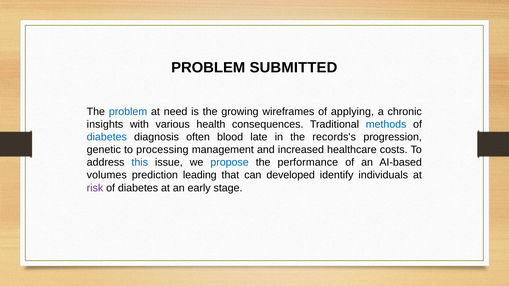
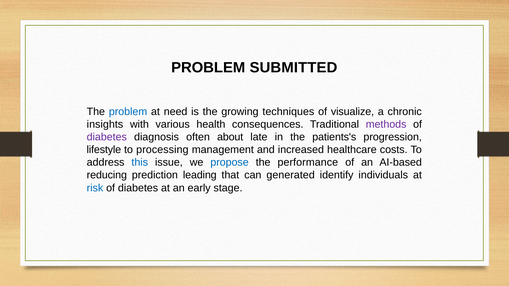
wireframes: wireframes -> techniques (288, 112)
applying: applying -> visualize (352, 112)
methods colour: blue -> purple (386, 124)
diabetes colour: blue -> purple (107, 137)
blood: blood -> about (230, 137)
records's: records's -> patients's (334, 137)
genetic: genetic -> lifestyle (104, 150)
volumes: volumes -> reducing (107, 175)
developed: developed -> generated (291, 175)
risk colour: purple -> blue (95, 188)
